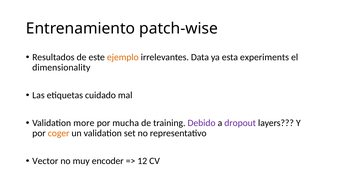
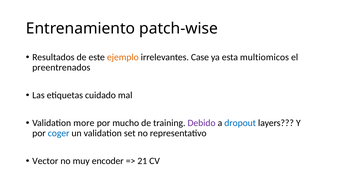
Data: Data -> Case (200, 57)
experiments: experiments -> multiomicos (264, 57)
dimensionality: dimensionality -> preentrenados (61, 68)
mucha: mucha -> mucho (126, 123)
dropout colour: purple -> blue (240, 123)
coger colour: orange -> blue (59, 133)
12: 12 -> 21 (142, 161)
